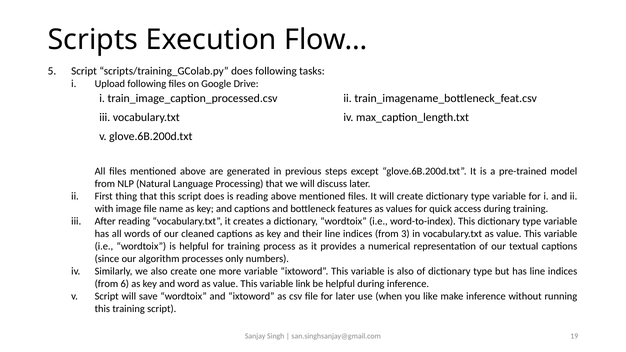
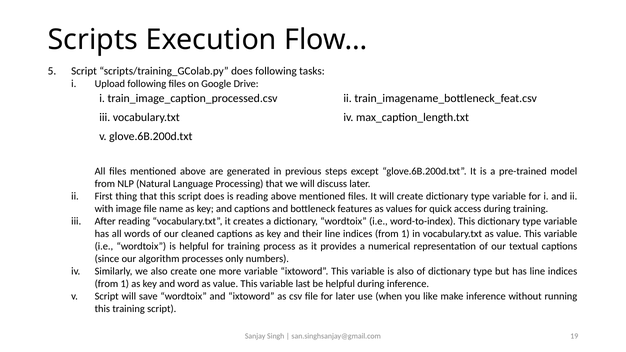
3: 3 -> 1 (405, 234)
6: 6 -> 1 (125, 284)
link: link -> last (303, 284)
